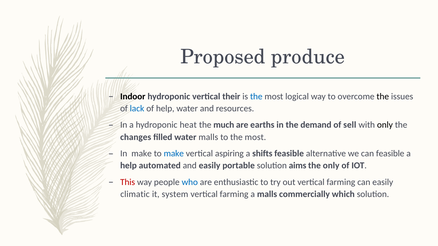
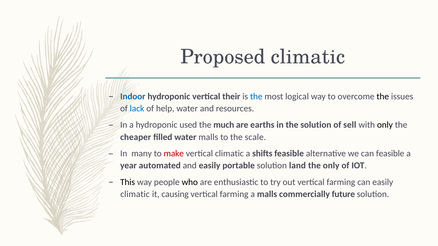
Proposed produce: produce -> climatic (308, 57)
Indoor colour: black -> blue (133, 97)
heat: heat -> used (188, 125)
the demand: demand -> solution (316, 125)
changes: changes -> cheaper (136, 137)
to the most: most -> scale (255, 137)
In make: make -> many (142, 154)
make colour: blue -> red (174, 154)
vertical aspiring: aspiring -> climatic (229, 154)
help: help -> year (128, 166)
aims: aims -> land (297, 166)
This colour: red -> black (128, 182)
who colour: blue -> black (190, 182)
system: system -> causing (175, 194)
which: which -> future (343, 194)
